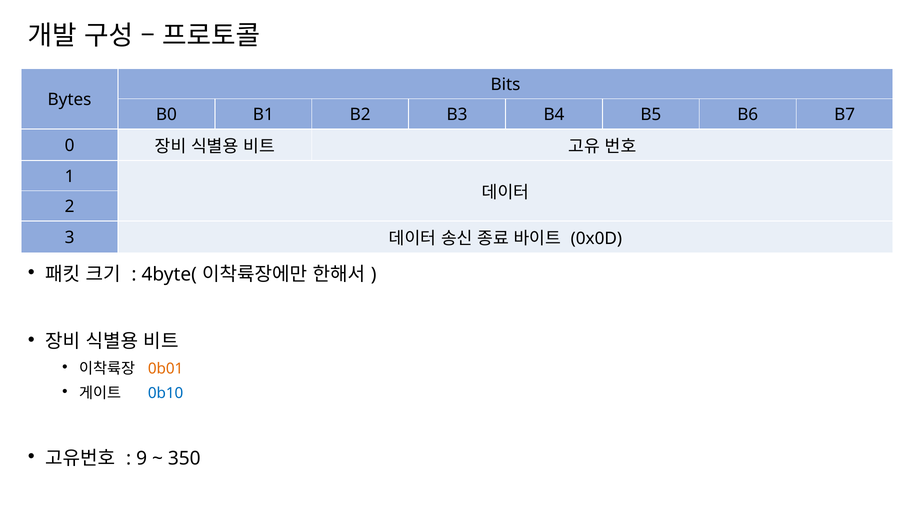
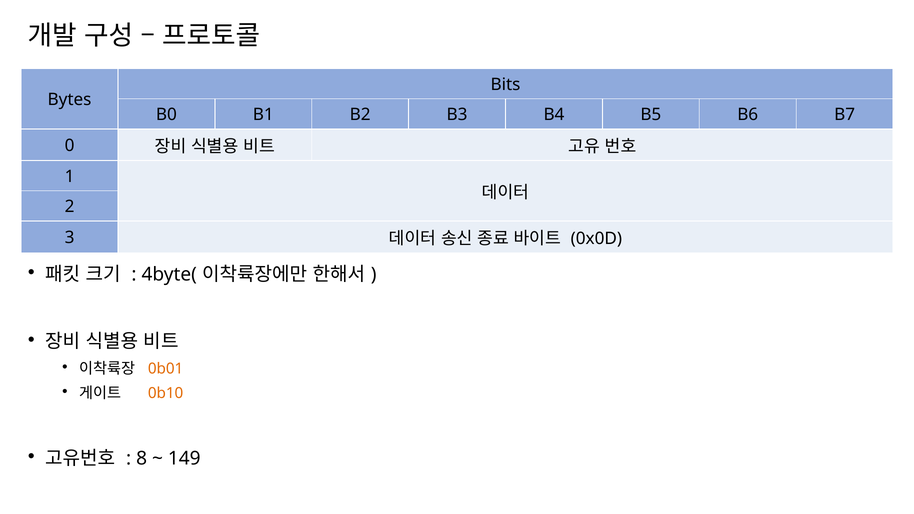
0b10 colour: blue -> orange (166, 393)
9: 9 -> 8 (142, 458)
350: 350 -> 149 (184, 458)
